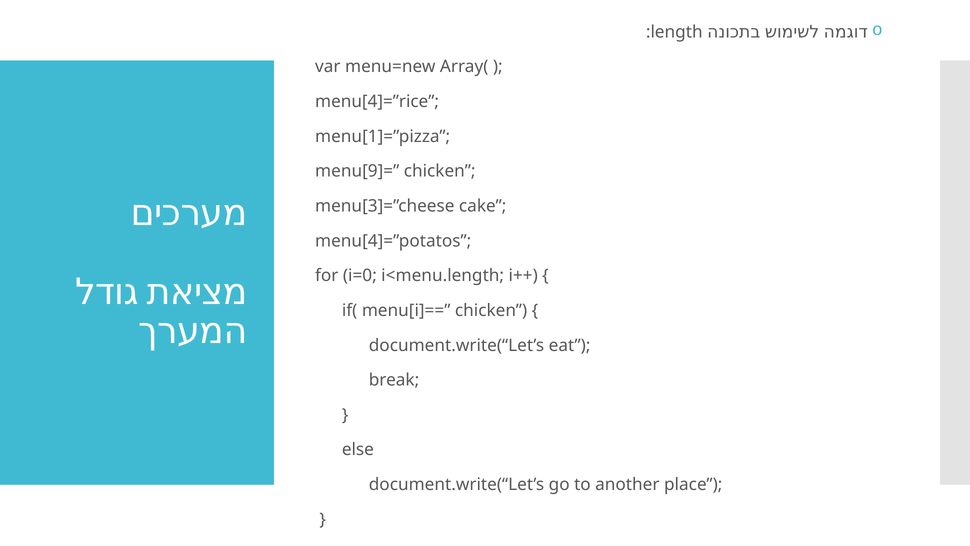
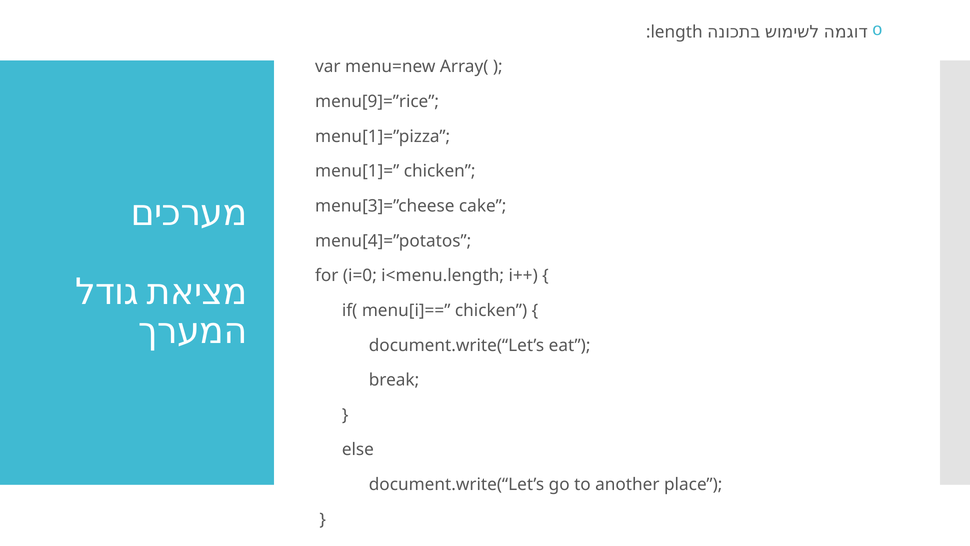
menu[4]=”rice: menu[4]=”rice -> menu[9]=”rice (377, 102)
menu[9]=: menu[9]= -> menu[1]= (357, 171)
